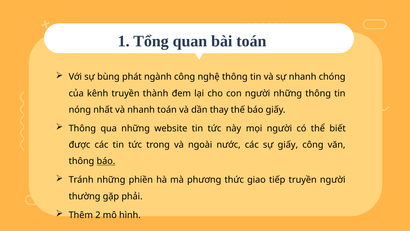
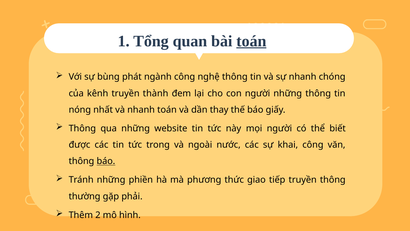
toán underline: none -> present (251, 41)
sự giấy: giấy -> khai (288, 145)
truyền người: người -> thông (333, 180)
